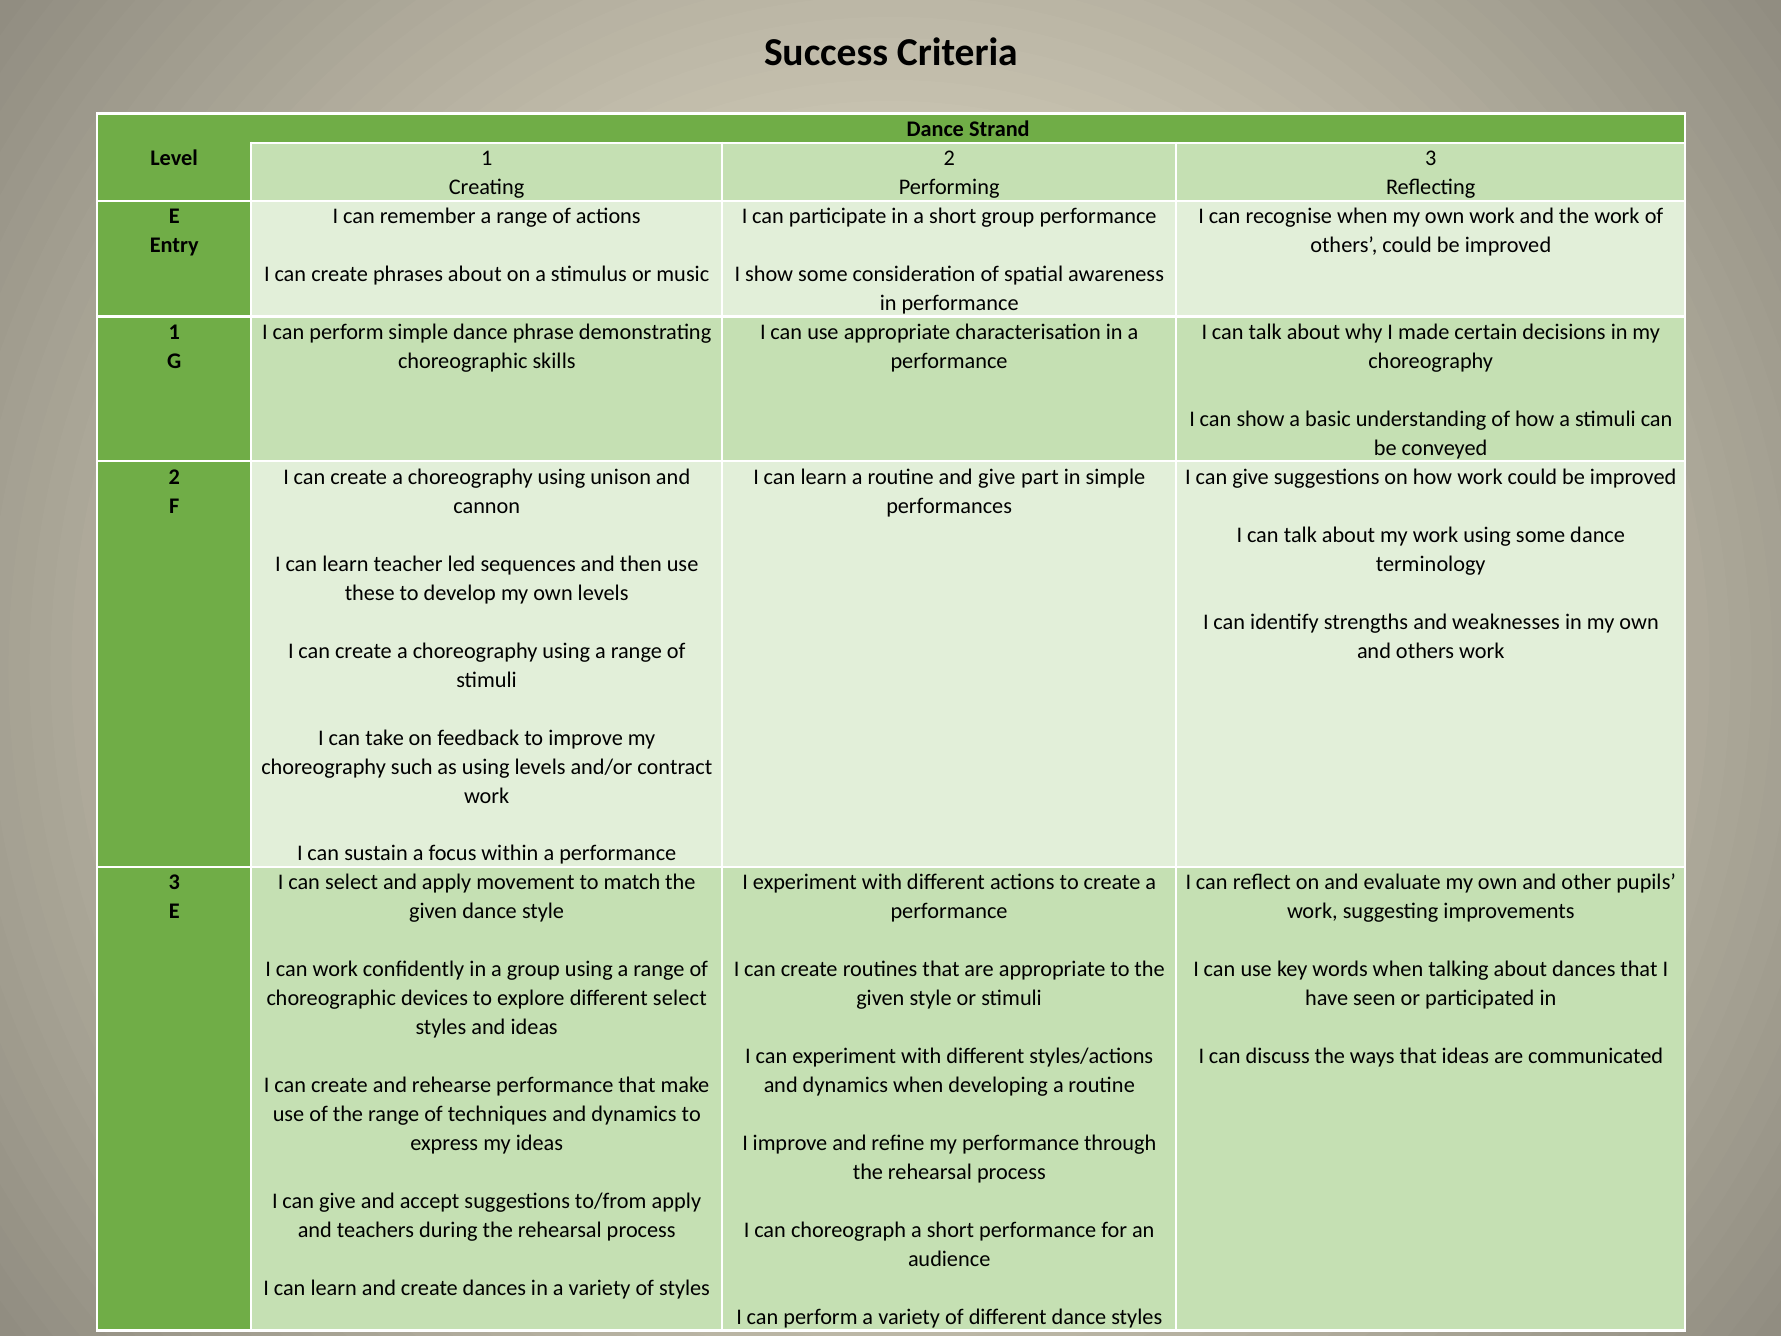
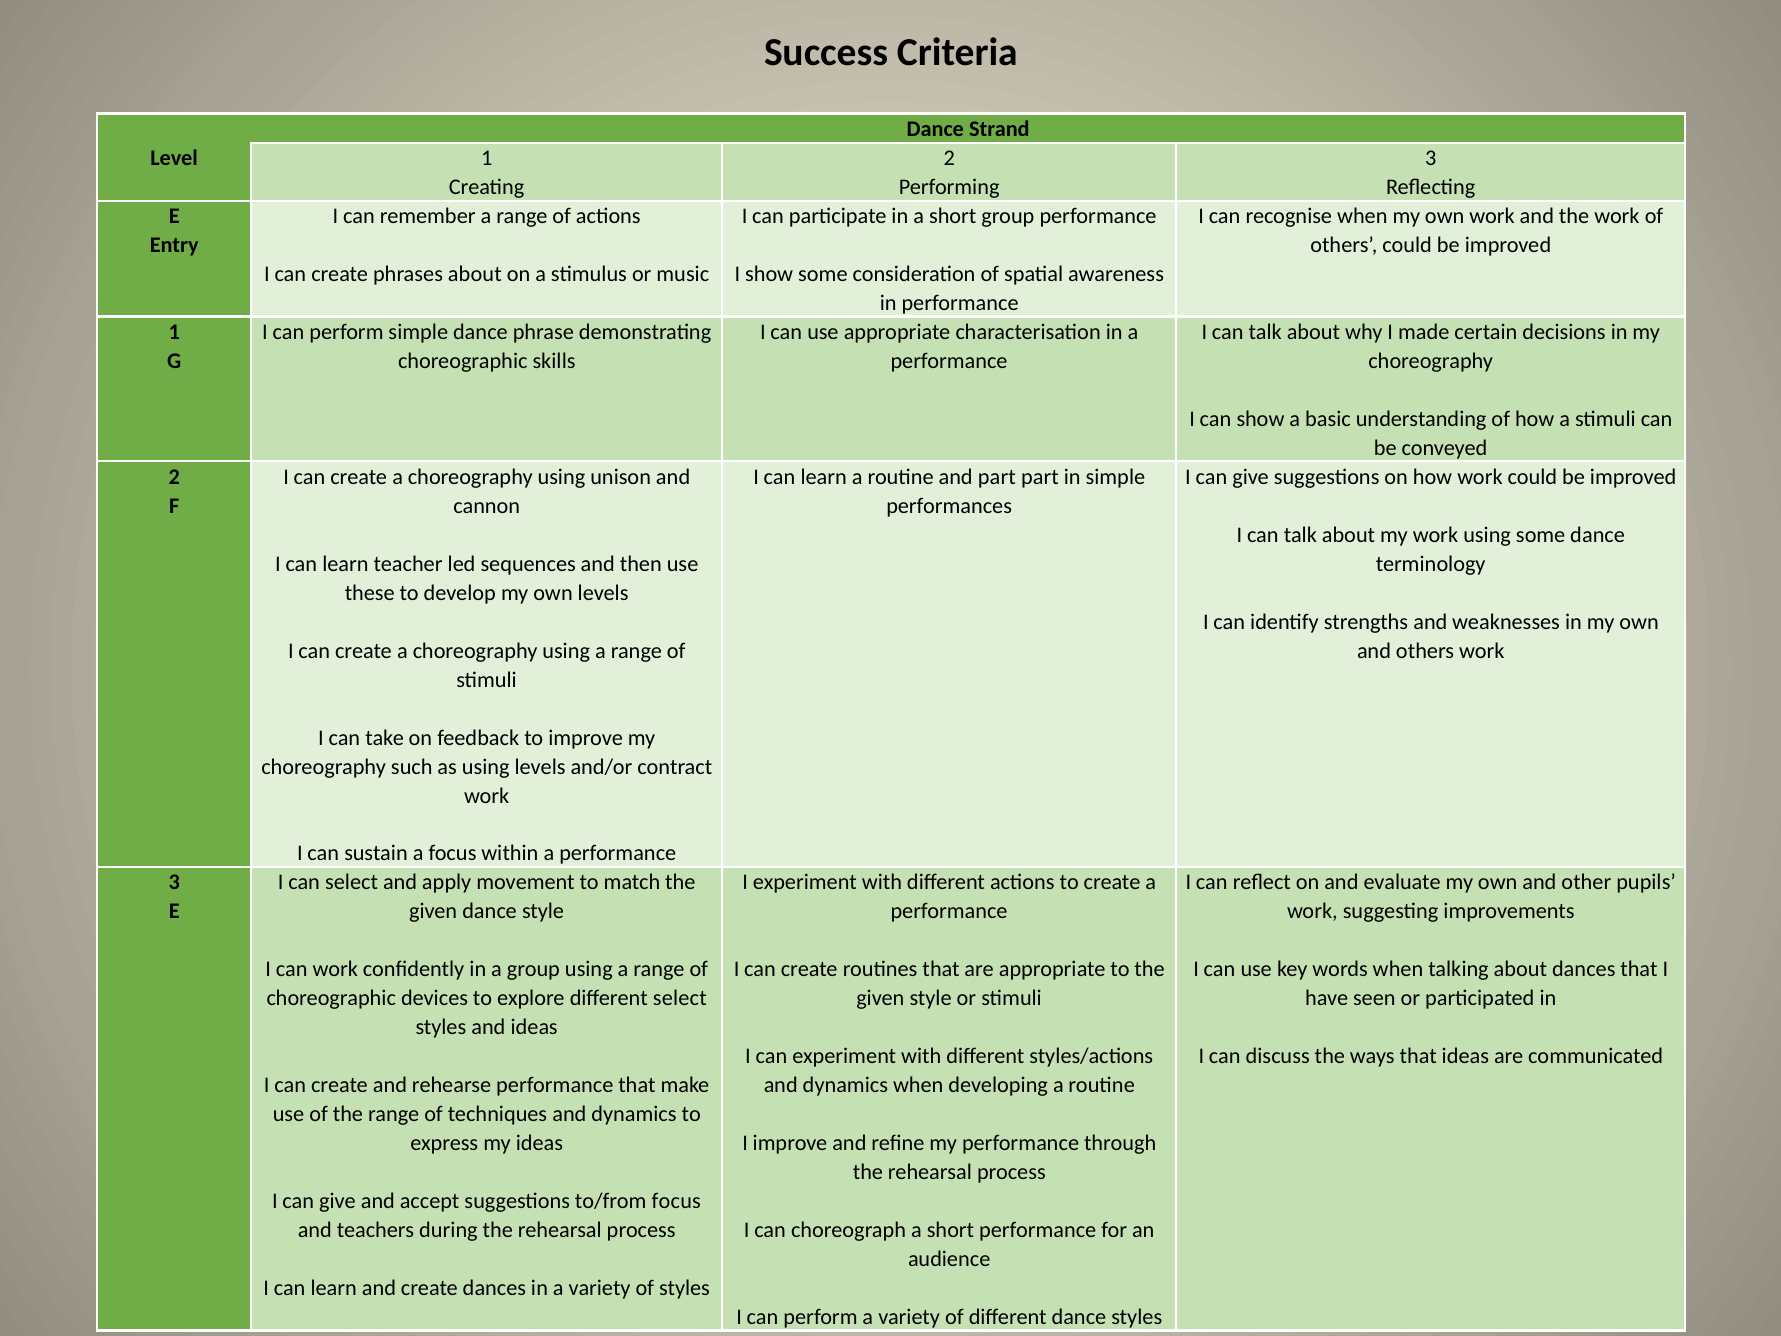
and give: give -> part (997, 477)
to/from apply: apply -> focus (676, 1201)
